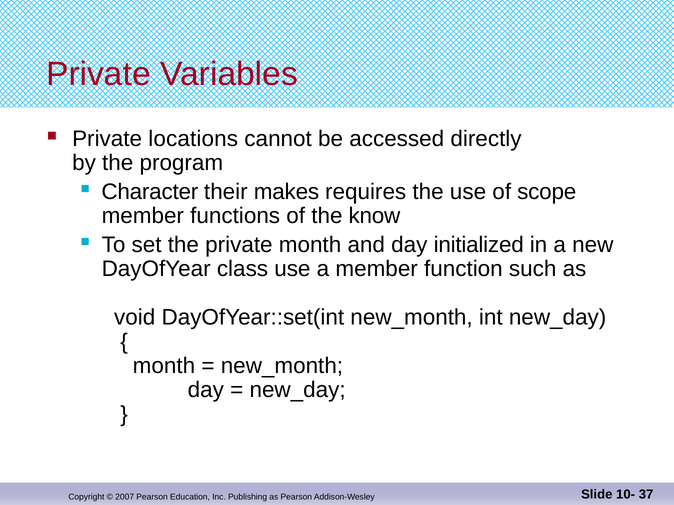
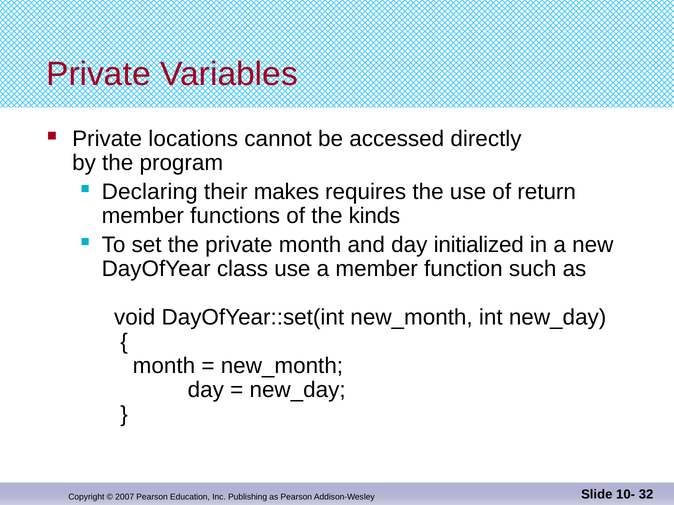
Character: Character -> Declaring (150, 192)
scope: scope -> return (547, 192)
know: know -> kinds (374, 216)
37: 37 -> 32 (646, 495)
